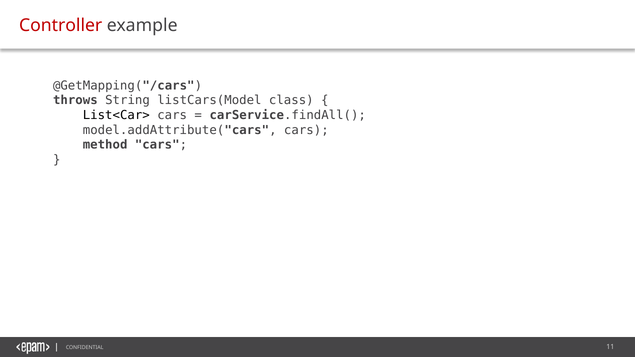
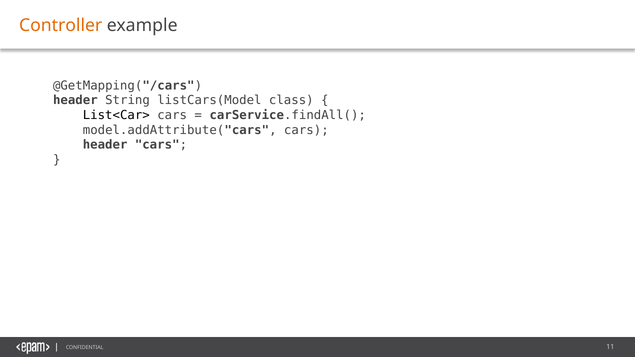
Controller colour: red -> orange (61, 26)
throws: throws -> header (75, 100)
method: method -> header (105, 145)
